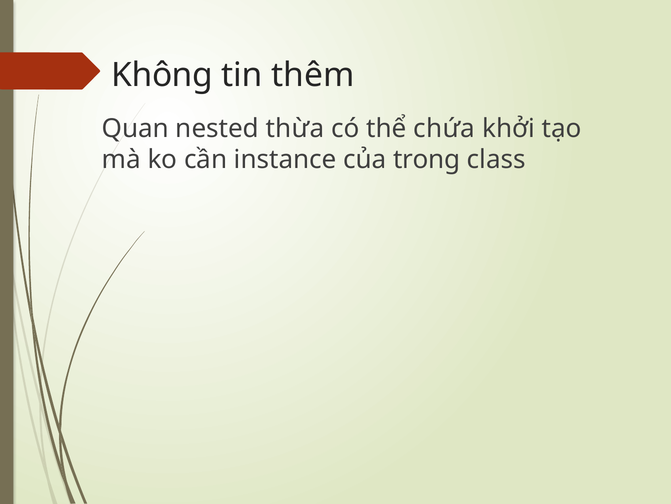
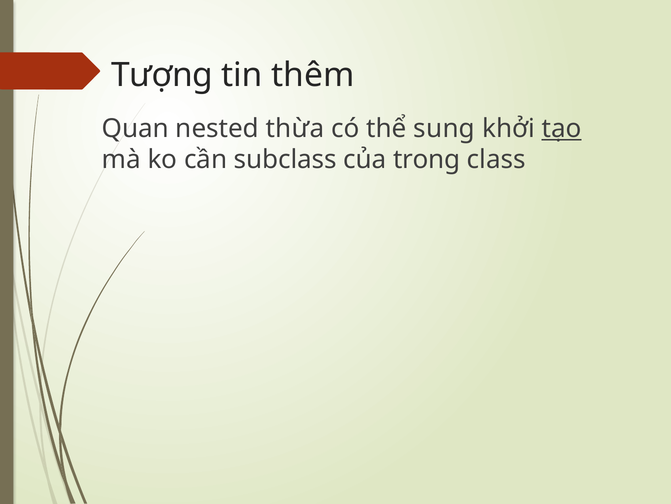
Không: Không -> Tượng (162, 75)
chứa: chứa -> sung (444, 128)
tạo underline: none -> present (562, 128)
instance: instance -> subclass (285, 160)
